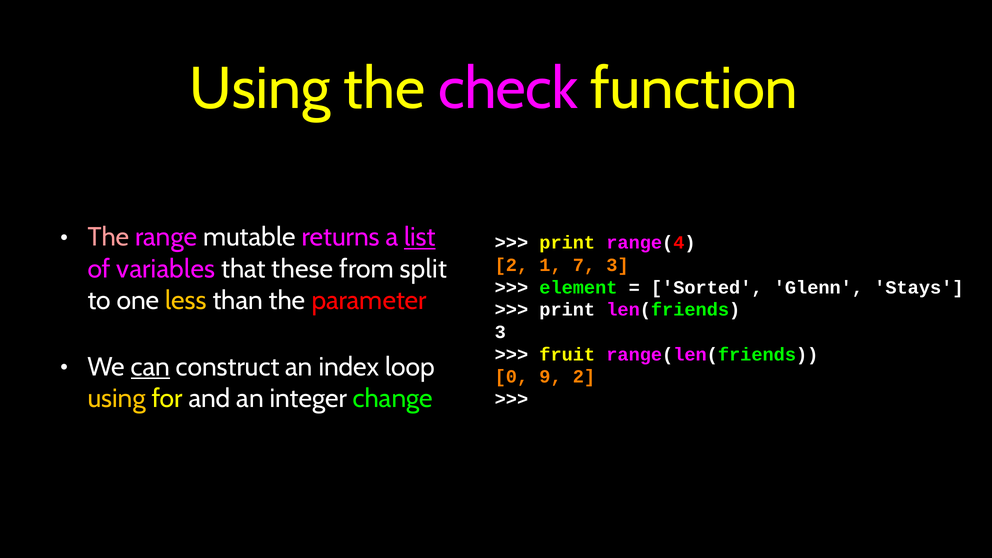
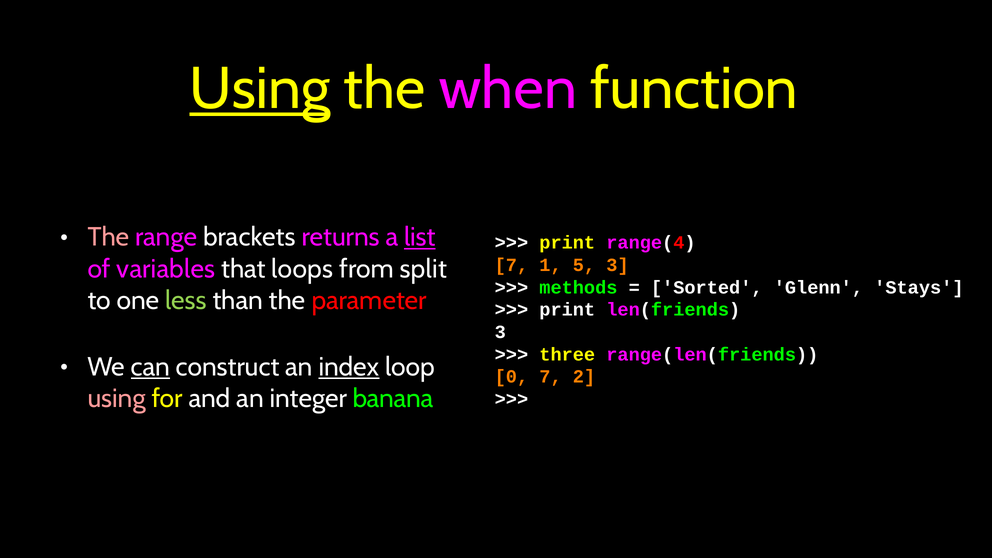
Using underline: none -> present (260, 89)
check: check -> when (508, 89)
mutable: mutable -> brackets (249, 237)
2: 2 -> 7 (511, 265)
7: 7 -> 5 (584, 265)
these: these -> loops (302, 269)
element: element -> methods (578, 287)
less colour: yellow -> light green (186, 300)
fruit: fruit -> three (567, 354)
index underline: none -> present (349, 367)
0 9: 9 -> 7 (551, 377)
using colour: yellow -> pink (117, 399)
change: change -> banana (393, 399)
